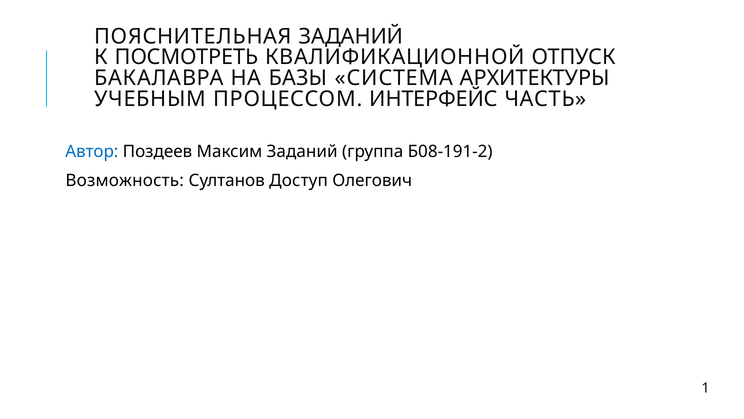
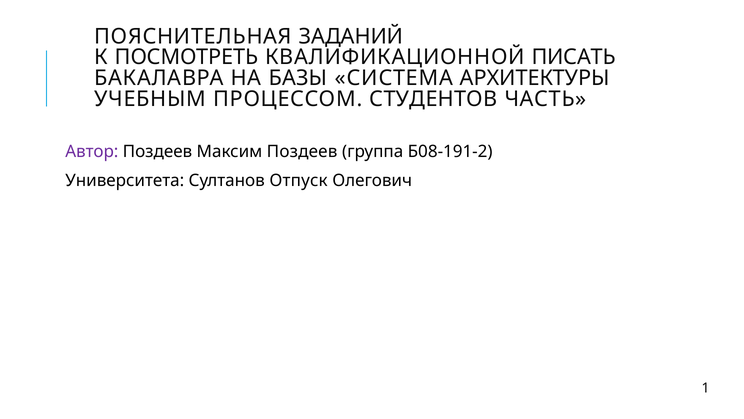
ОТПУСК: ОТПУСК -> ПИСАТЬ (574, 57)
ИНТЕРФЕЙС: ИНТЕРФЕЙС -> СТУДЕНТОВ (433, 99)
Автор colour: blue -> purple (92, 151)
Максим Заданий: Заданий -> Поздеев (302, 151)
Возможность: Возможность -> Университета (125, 181)
Доступ: Доступ -> Отпуск (299, 181)
